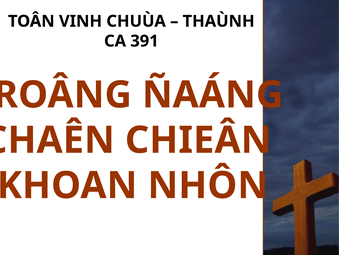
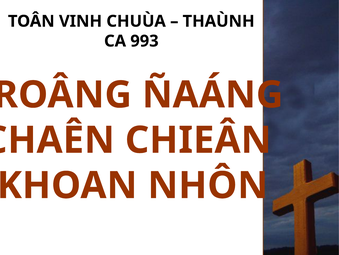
391: 391 -> 993 (144, 41)
